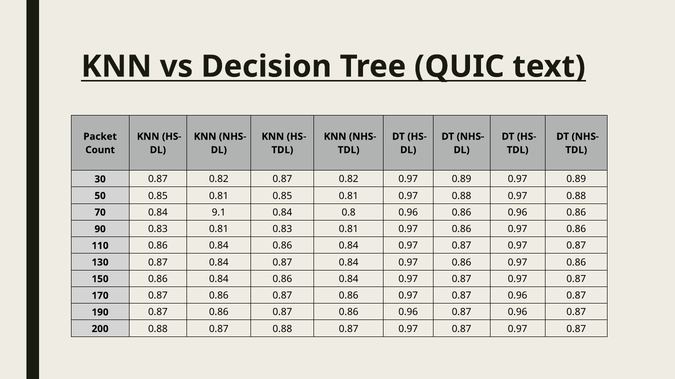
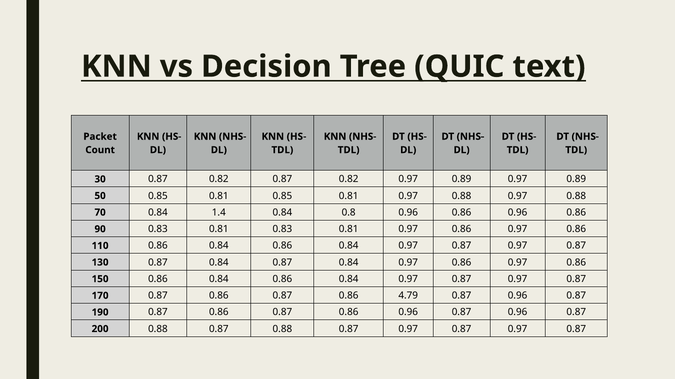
9.1: 9.1 -> 1.4 (219, 213)
0.87 0.86 0.97: 0.97 -> 4.79 (408, 296)
